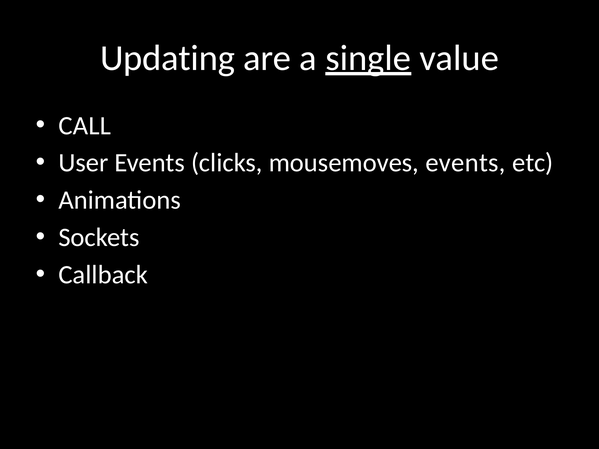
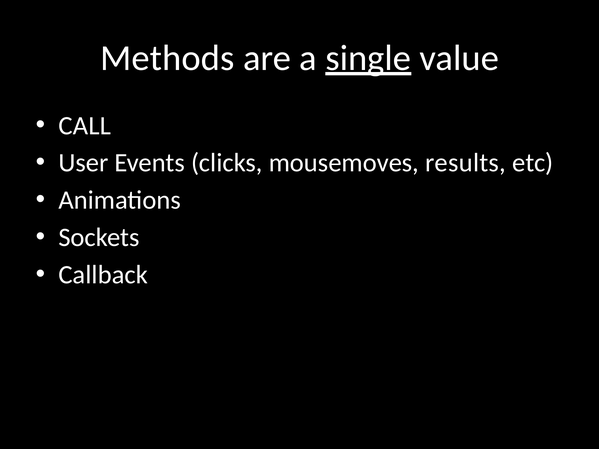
Updating: Updating -> Methods (167, 58)
mousemoves events: events -> results (465, 163)
